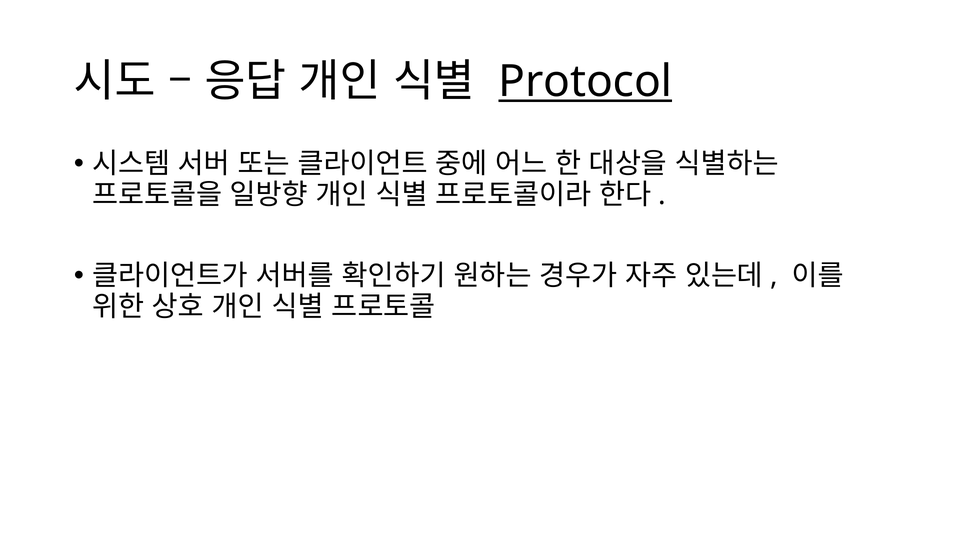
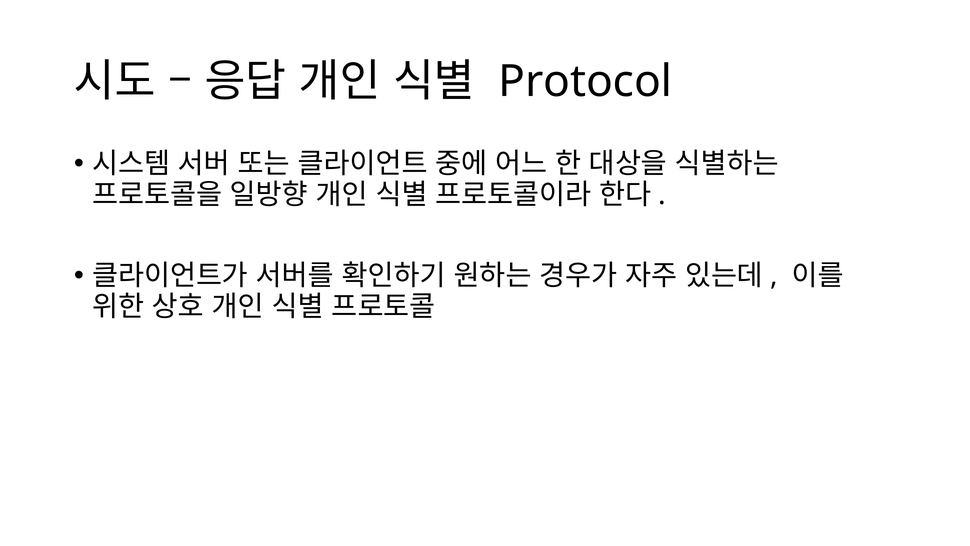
Protocol underline: present -> none (585, 81)
